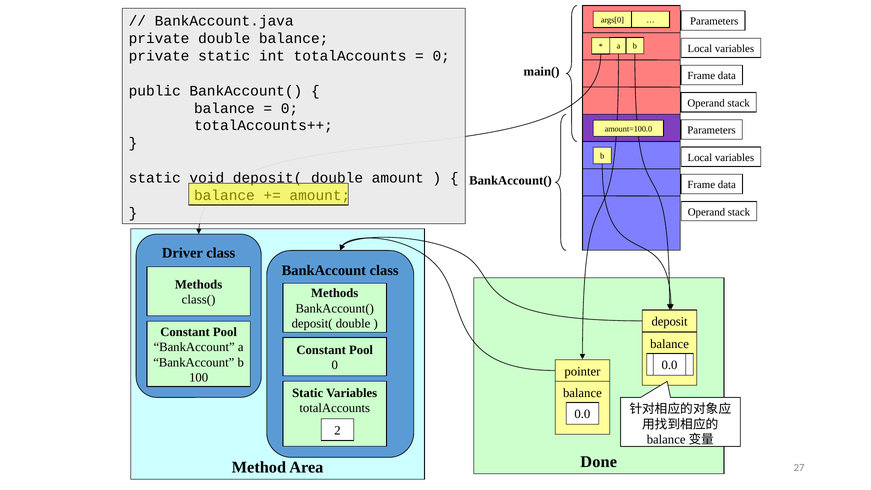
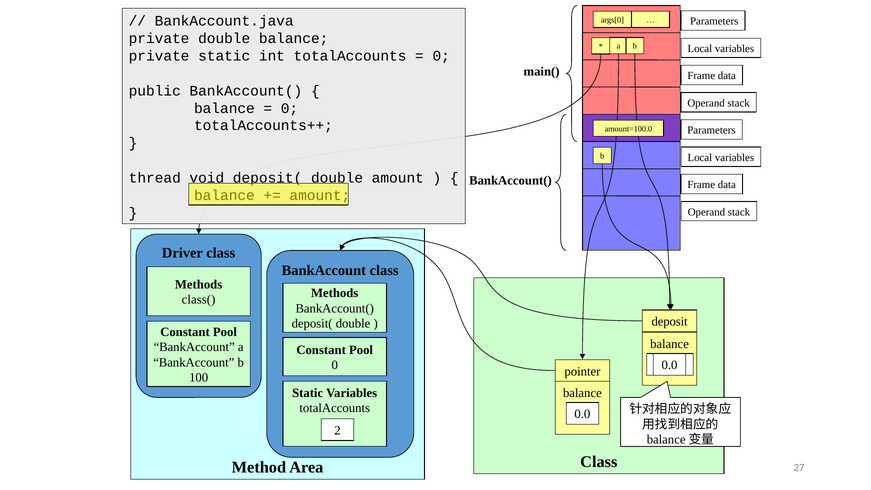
static: static -> thread (155, 178)
Area Done: Done -> Class (599, 462)
